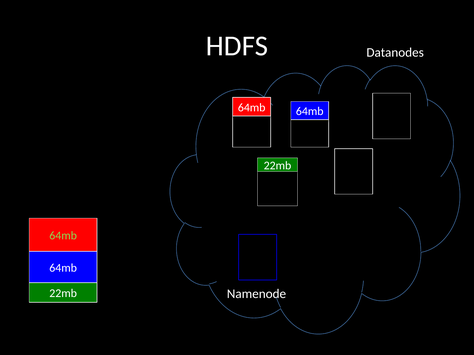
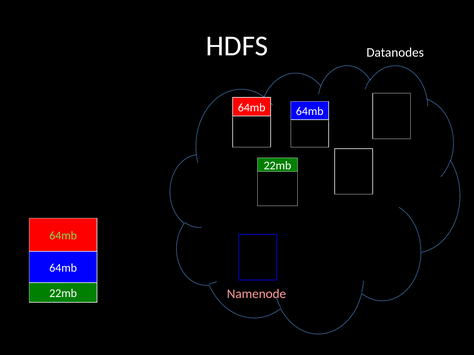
Namenode colour: white -> pink (257, 294)
